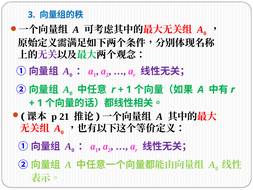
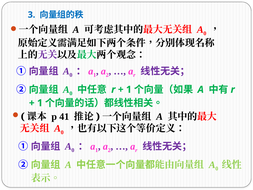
21: 21 -> 41 (64, 117)
